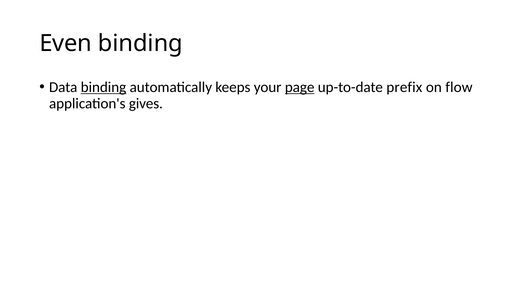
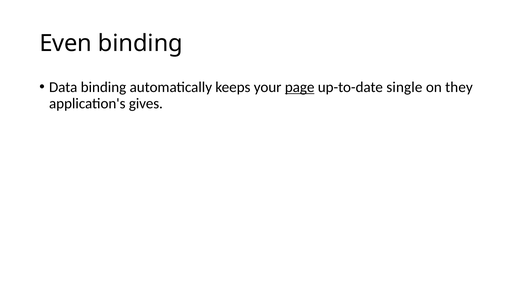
binding underline: present -> none (103, 87)
prefix: prefix -> single (404, 87)
flow: flow -> they (459, 87)
